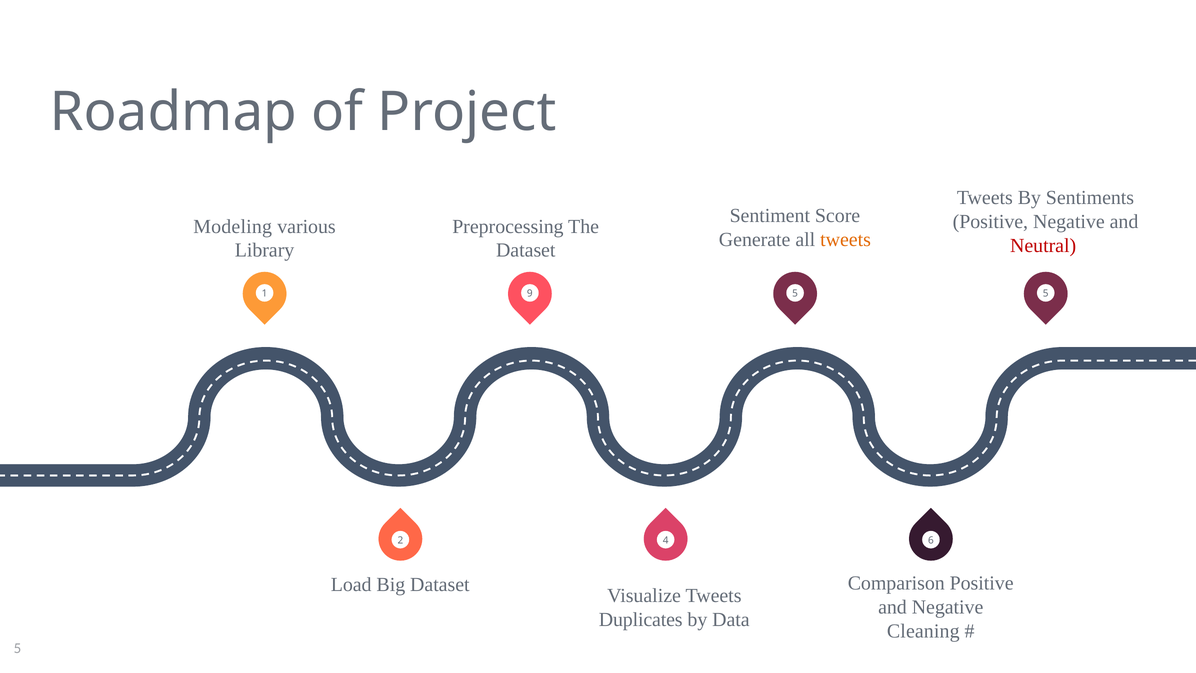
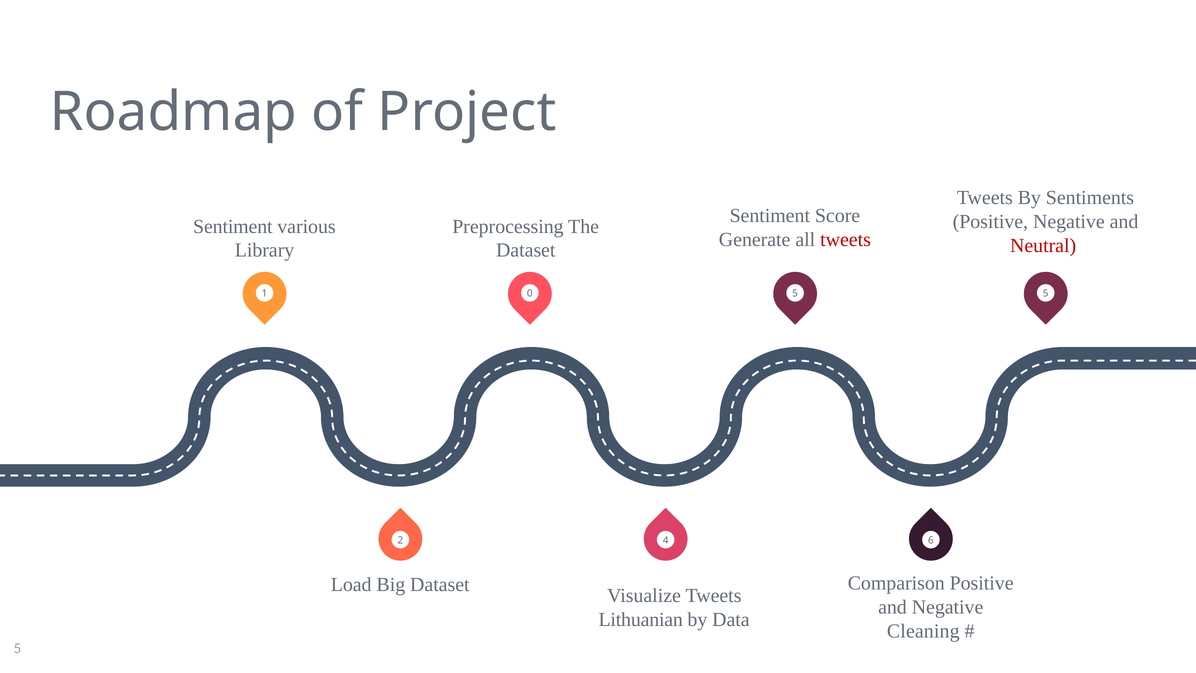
Modeling: Modeling -> Sentiment (233, 226)
tweets colour: orange -> red (846, 240)
9: 9 -> 0 (530, 293)
Duplicates: Duplicates -> Lithuanian (641, 619)
